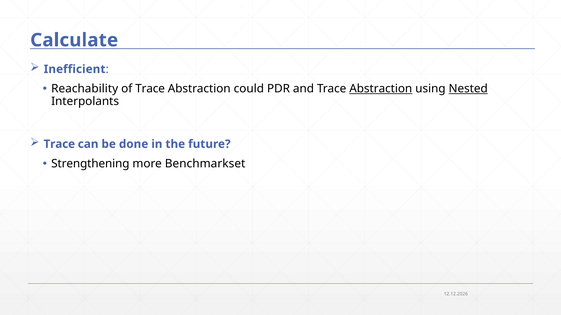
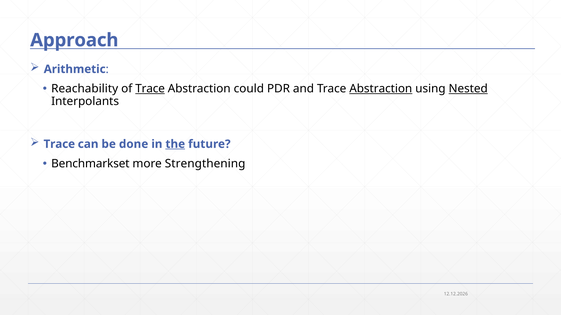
Calculate: Calculate -> Approach (74, 40)
Inefficient: Inefficient -> Arithmetic (75, 69)
Trace underline: none -> present (150, 89)
the underline: none -> present (175, 144)
Strengthening: Strengthening -> Benchmarkset (90, 164)
Benchmarkset: Benchmarkset -> Strengthening (205, 164)
